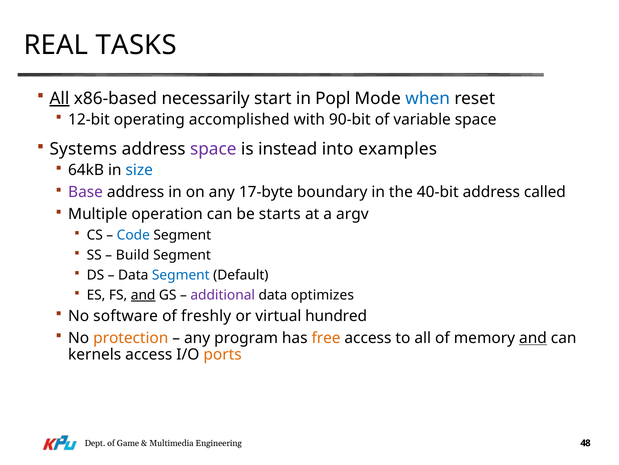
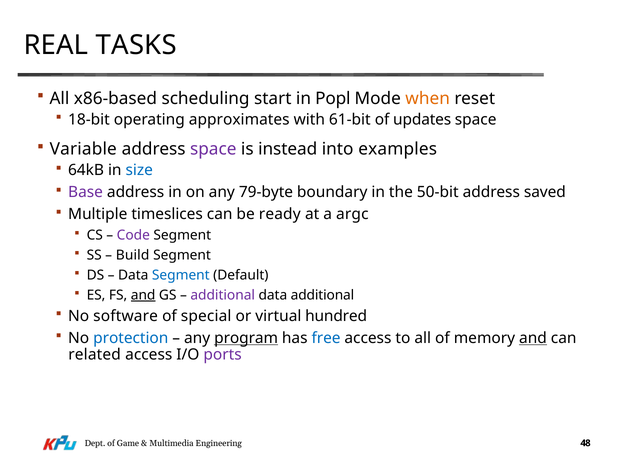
All underline: present -> none (59, 98)
necessarily: necessarily -> scheduling (206, 98)
when colour: blue -> orange (428, 98)
12-bit: 12-bit -> 18-bit (89, 119)
accomplished: accomplished -> approximates (239, 119)
90-bit: 90-bit -> 61-bit (350, 119)
variable: variable -> updates (422, 119)
Systems: Systems -> Variable (83, 149)
17-byte: 17-byte -> 79-byte (266, 192)
40-bit: 40-bit -> 50-bit (438, 192)
called: called -> saved (545, 192)
operation: operation -> timeslices (167, 214)
starts: starts -> ready (280, 214)
argv: argv -> argc (352, 214)
Code colour: blue -> purple (133, 235)
data optimizes: optimizes -> additional (322, 295)
freshly: freshly -> special (206, 316)
protection colour: orange -> blue (131, 338)
program underline: none -> present (246, 338)
free colour: orange -> blue (326, 338)
kernels: kernels -> related (95, 354)
ports colour: orange -> purple (223, 354)
